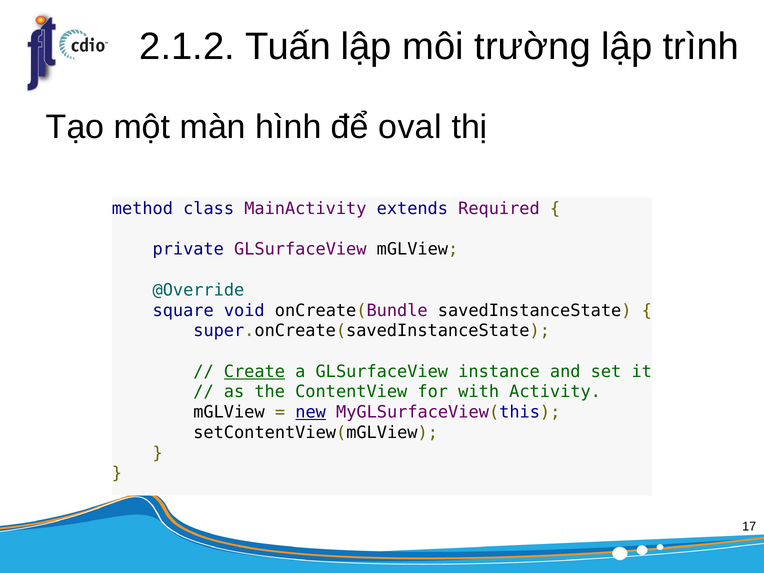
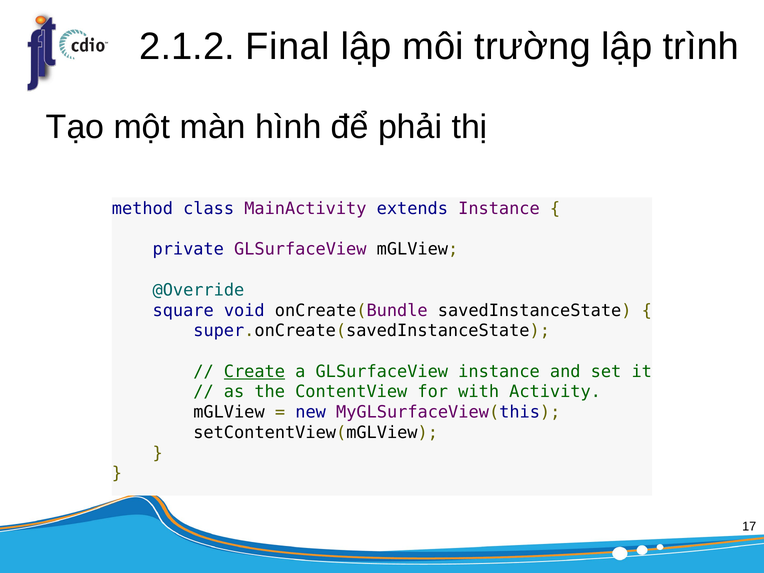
Tuấn: Tuấn -> Final (288, 47)
oval: oval -> phải (410, 127)
extends Required: Required -> Instance (499, 209)
new underline: present -> none (311, 412)
